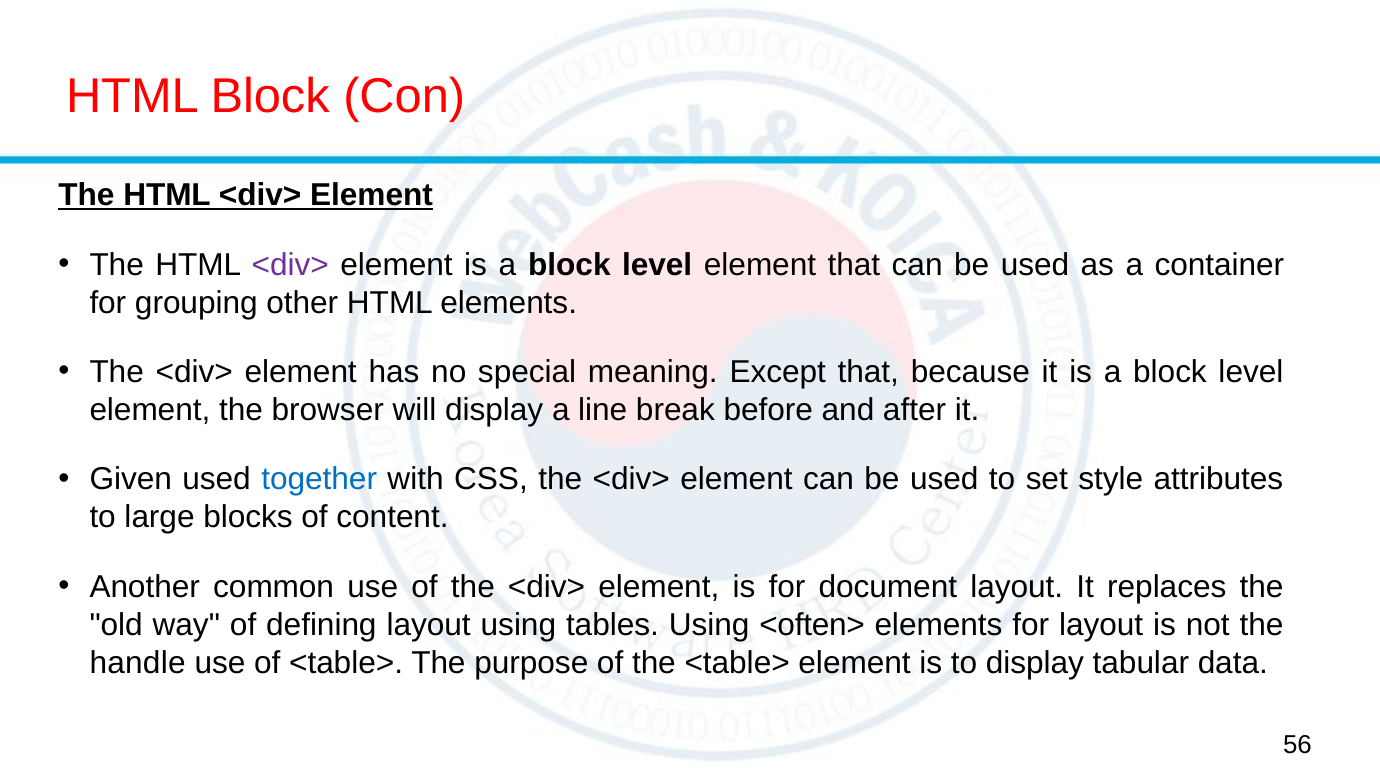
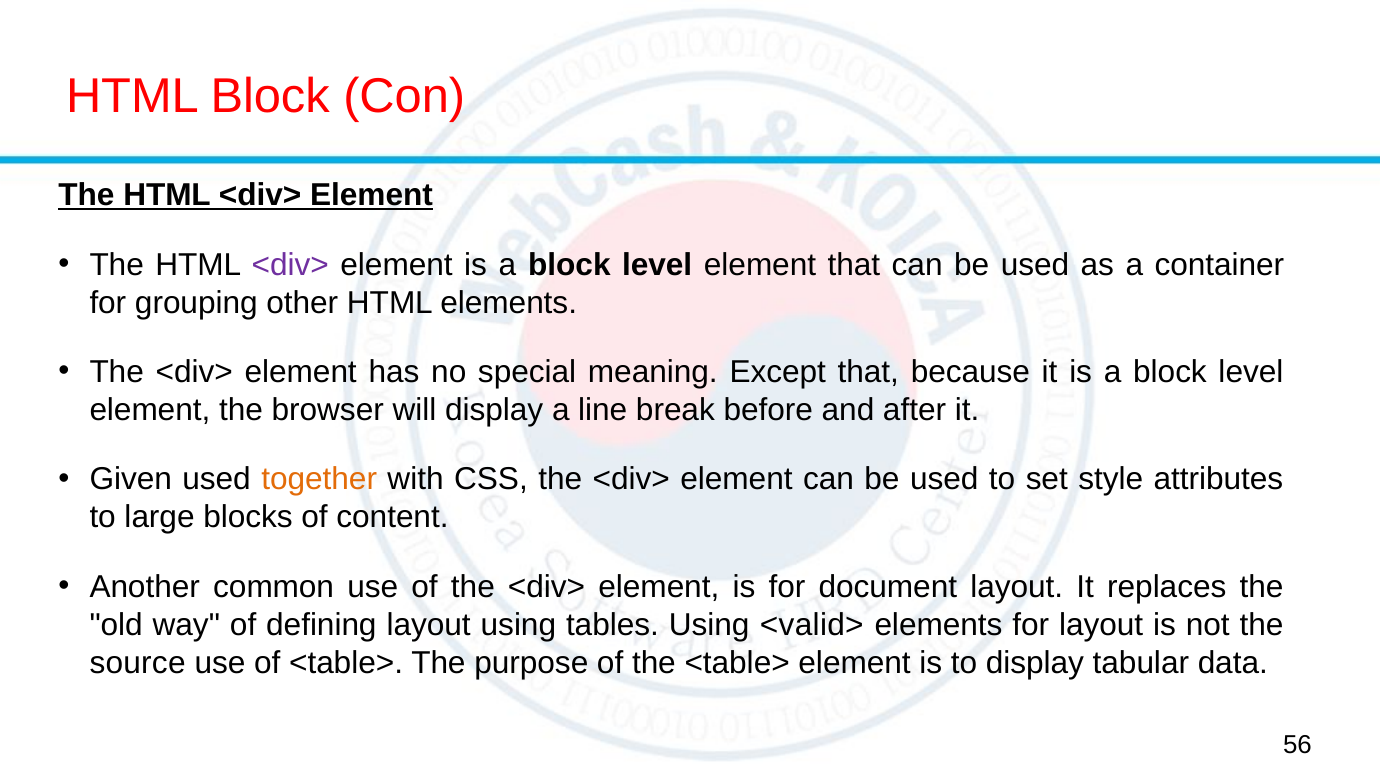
together colour: blue -> orange (319, 480)
<often>: <often> -> <valid> (812, 625)
handle: handle -> source (138, 663)
